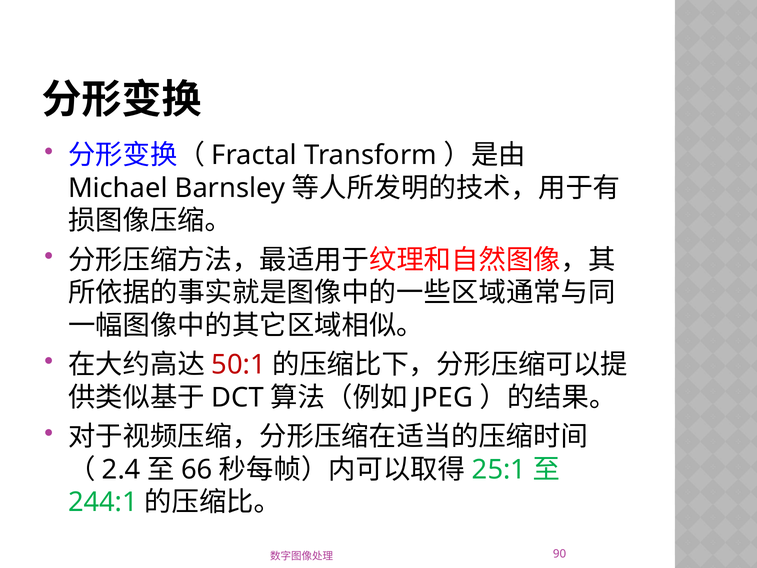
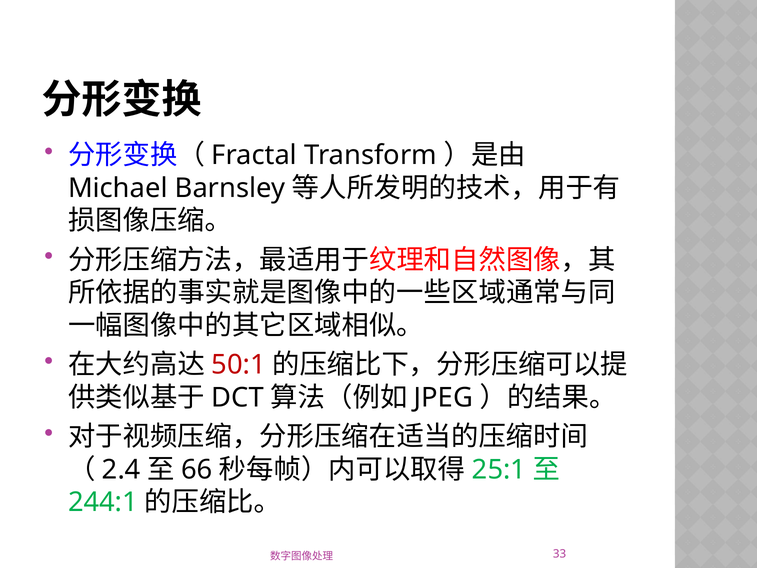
90: 90 -> 33 (560, 554)
